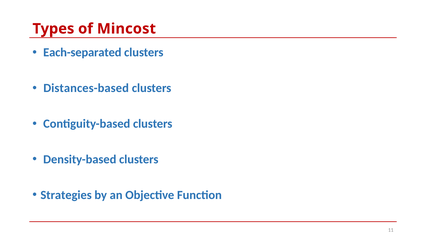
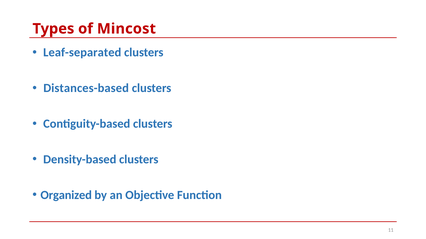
Each-separated: Each-separated -> Leaf-separated (82, 53)
Strategies: Strategies -> Organized (66, 196)
